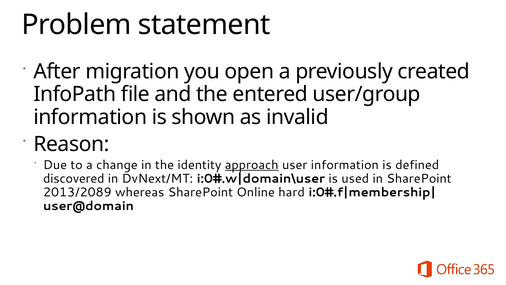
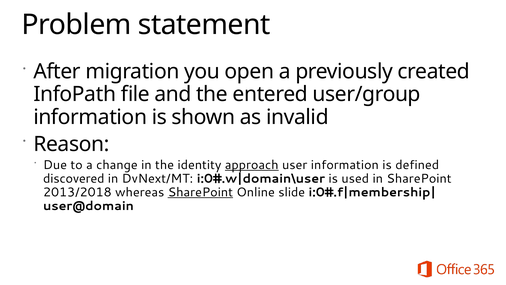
2013/2089: 2013/2089 -> 2013/2018 (77, 192)
SharePoint underline: none -> present (200, 192)
hard: hard -> slide (292, 192)
